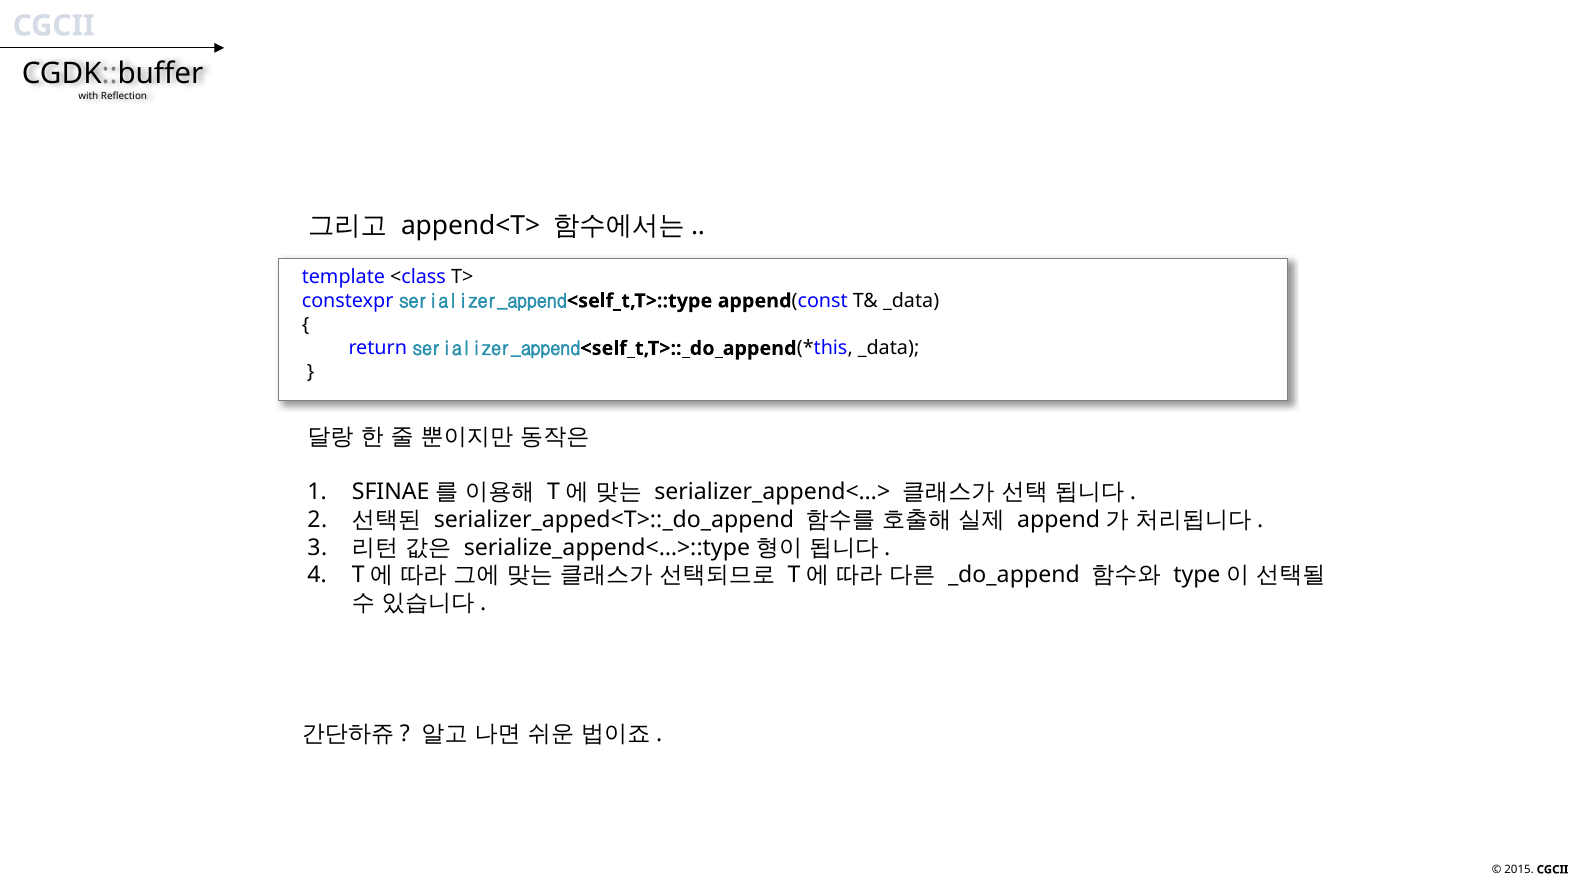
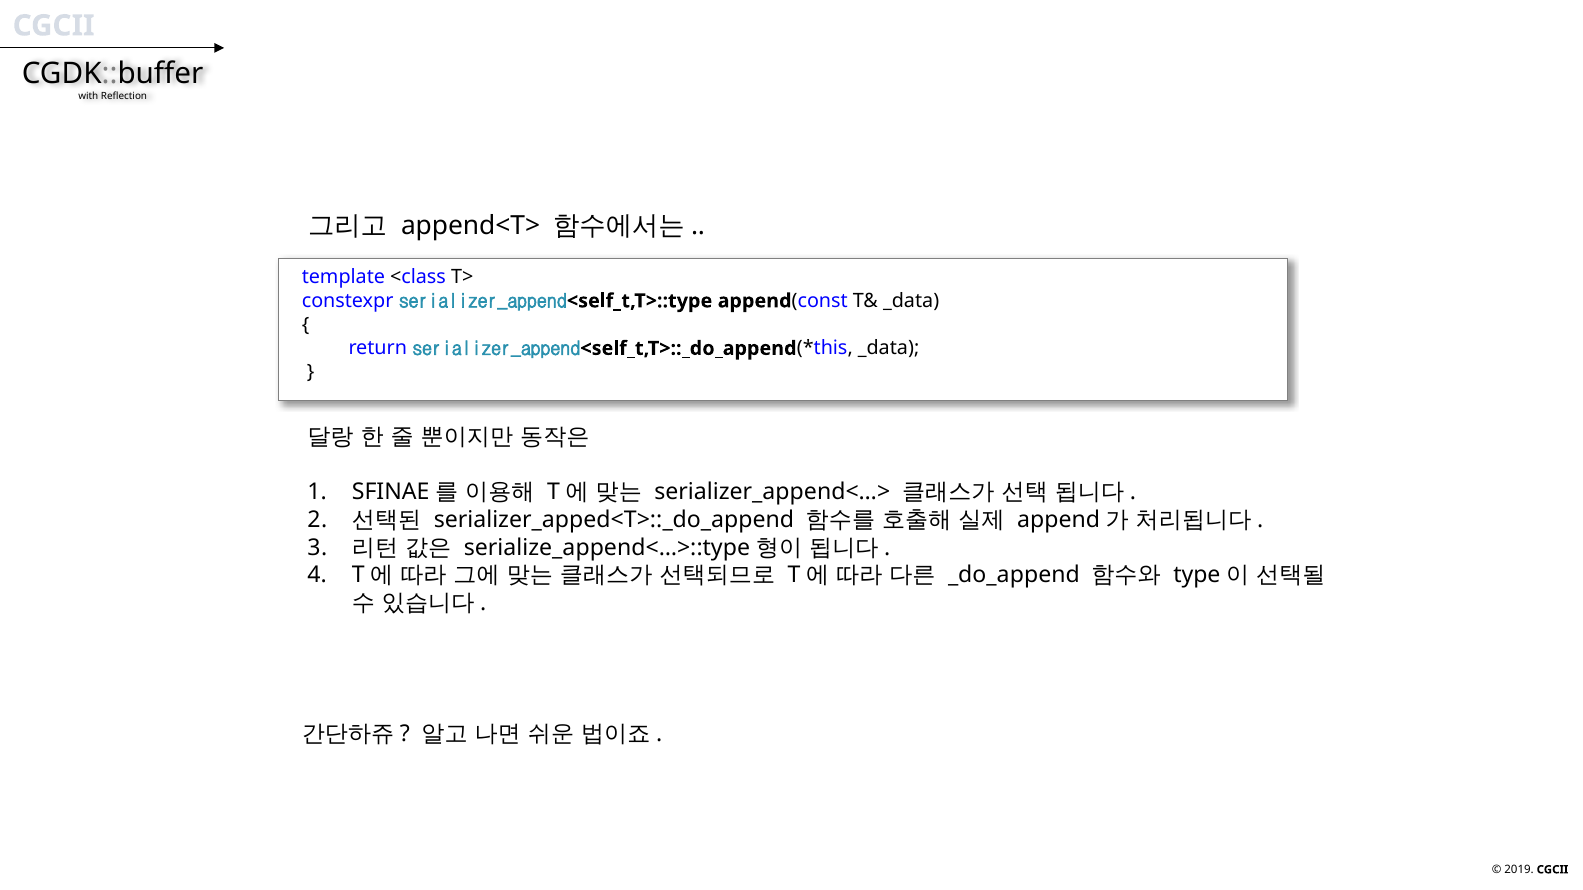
2015: 2015 -> 2019 (1519, 870)
